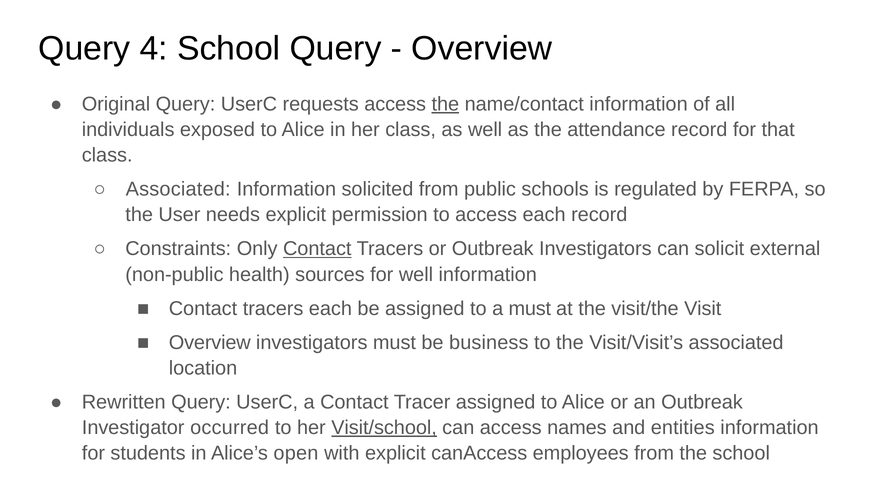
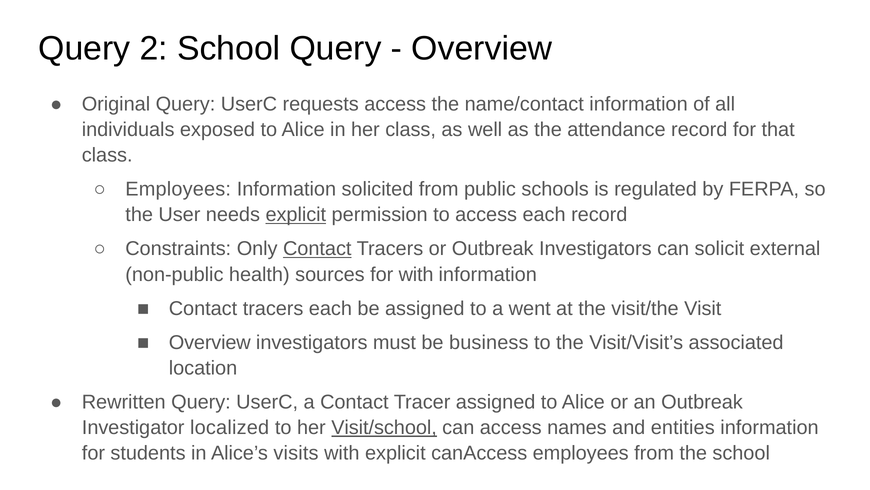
4: 4 -> 2 (154, 49)
the underline: present -> none (445, 104)
Associated: Associated -> Employees (178, 189)
explicit underline: none -> present (296, 215)
for well: well -> with (416, 274)
a must: must -> went (530, 308)
occurred: occurred -> localized (230, 427)
open: open -> visits (296, 453)
